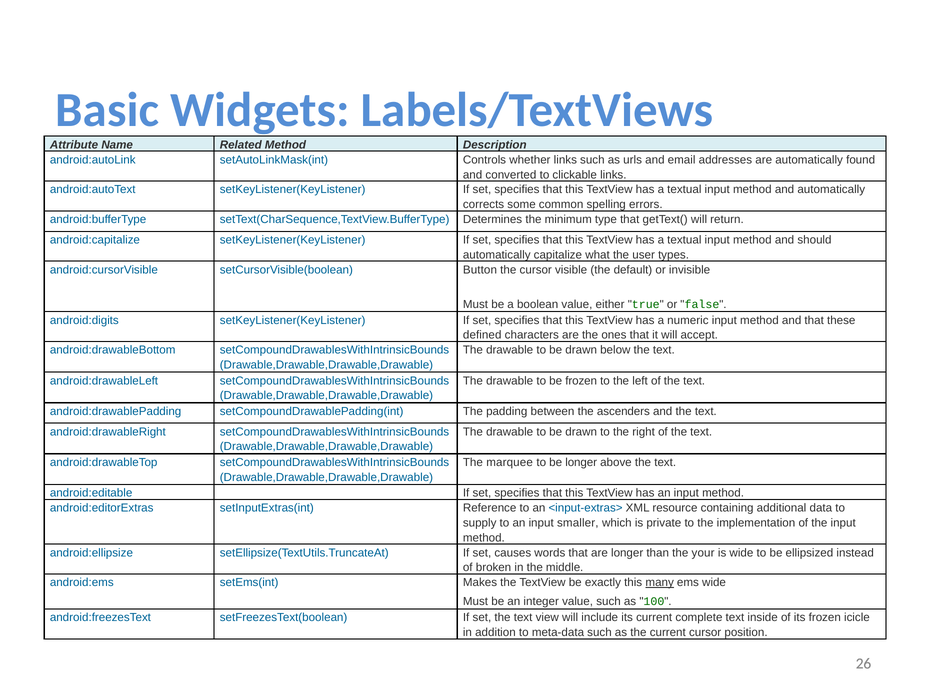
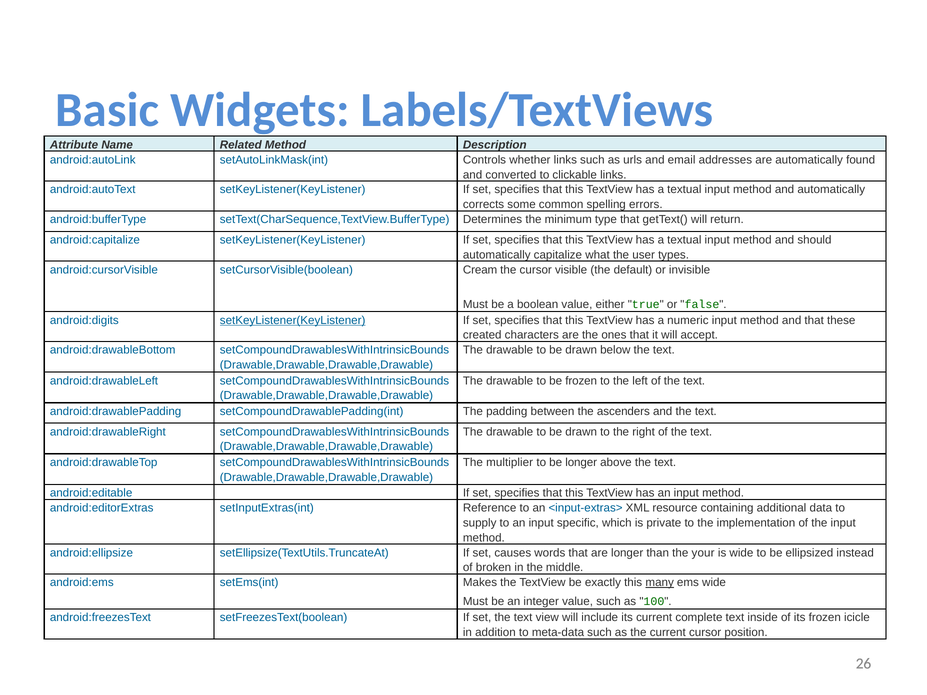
Button: Button -> Cream (480, 270)
setKeyListener(KeyListener underline: none -> present (293, 320)
defined: defined -> created (482, 335)
marquee: marquee -> multiplier (510, 463)
smaller: smaller -> specific (578, 523)
